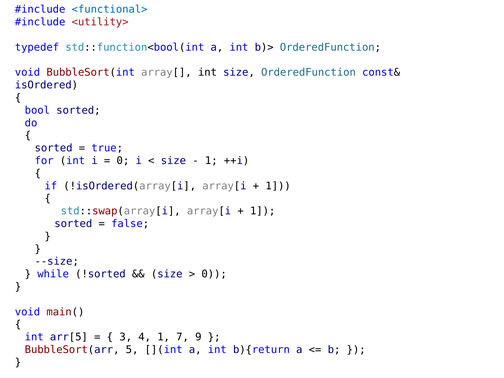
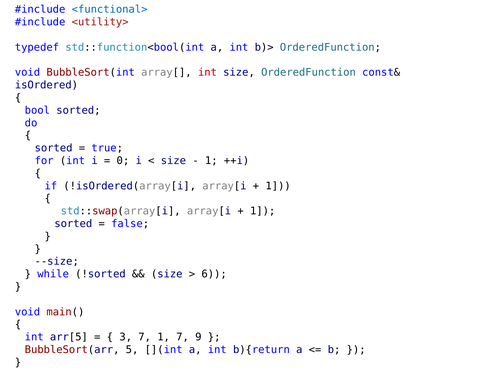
int colour: black -> red (207, 73)
0: 0 -> 6 (214, 274)
3 4: 4 -> 7 (145, 337)
